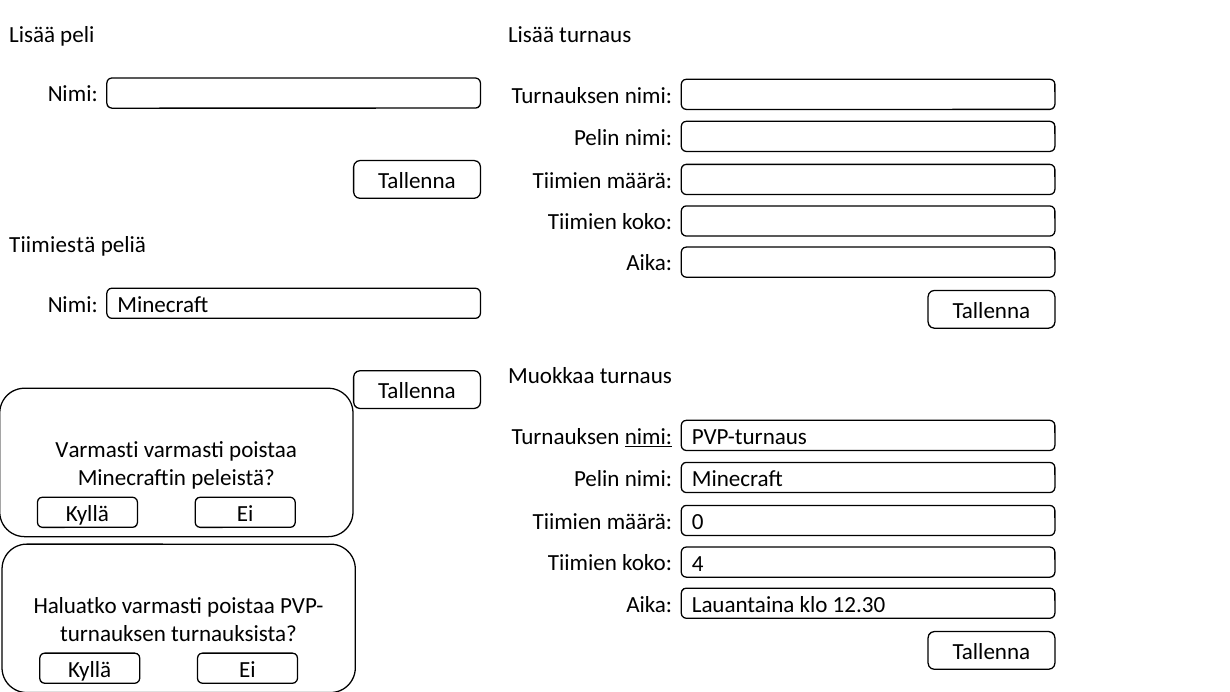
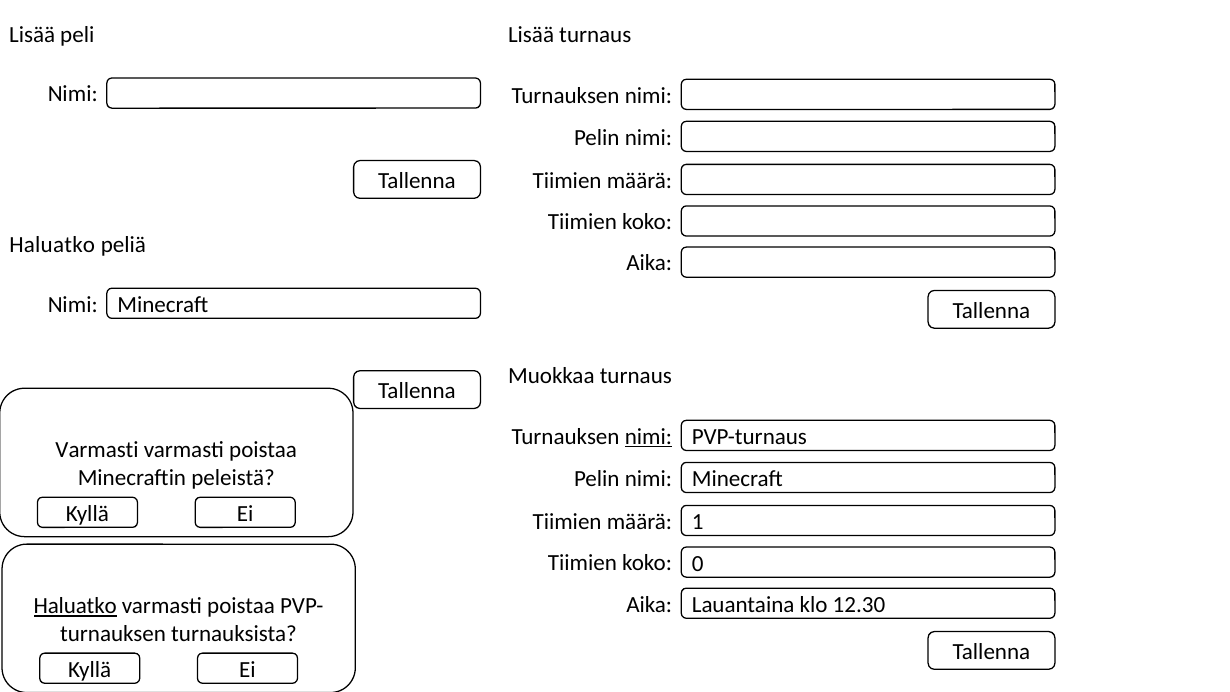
Tiimiestä: Tiimiestä -> Haluatko (52, 245)
0: 0 -> 1 (698, 522)
4: 4 -> 0 (698, 564)
Haluatko underline: none -> present (75, 606)
